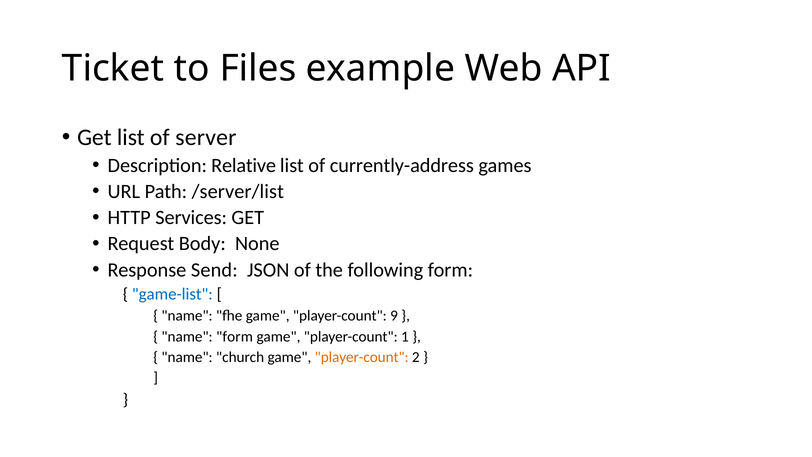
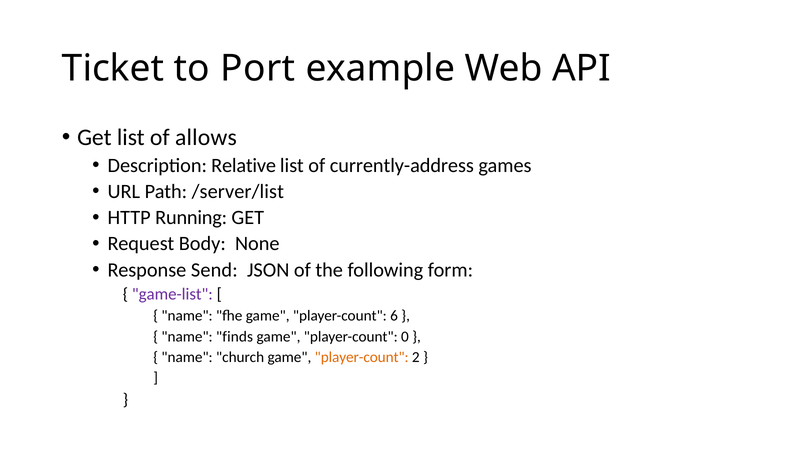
Files: Files -> Port (258, 68)
server: server -> allows (206, 137)
Services: Services -> Running (191, 217)
game-list colour: blue -> purple (172, 294)
9: 9 -> 6 (394, 316)
name form: form -> finds (235, 336)
1: 1 -> 0 (405, 336)
